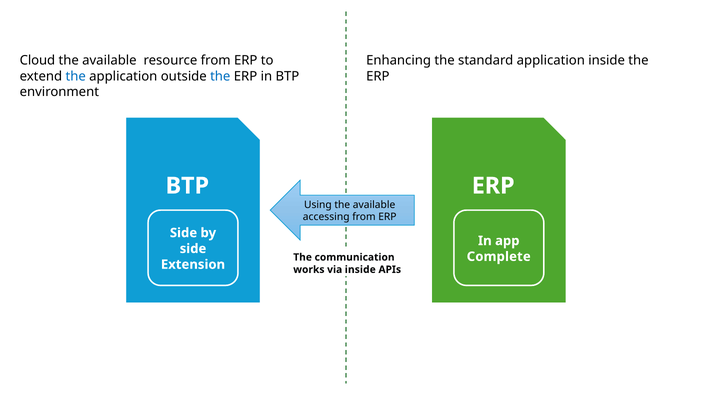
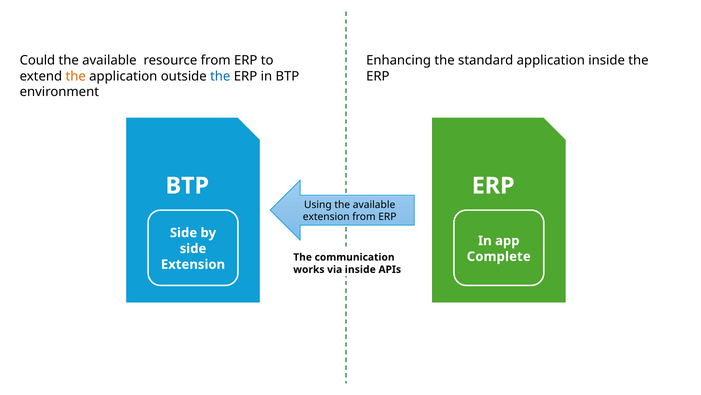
Cloud: Cloud -> Could (37, 60)
the colour: blue -> orange (76, 76)
accessing: accessing -> extension (326, 217)
